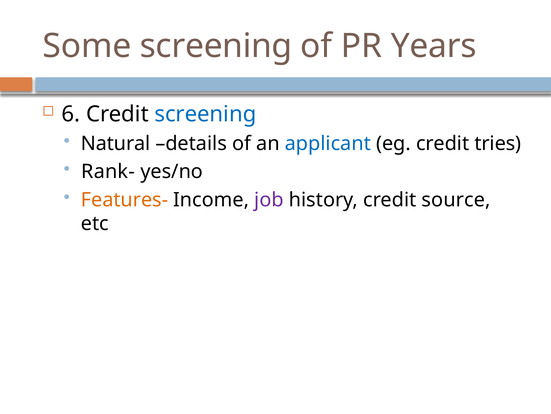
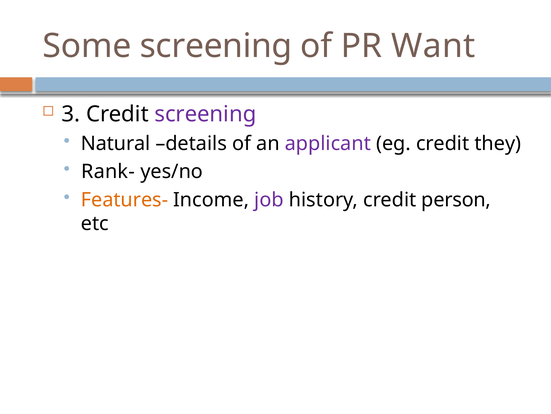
Years: Years -> Want (433, 46)
6: 6 -> 3 (71, 114)
screening colour: blue -> purple (205, 114)
applicant colour: blue -> purple (328, 143)
tries: tries -> they (498, 143)
source: source -> person (456, 199)
